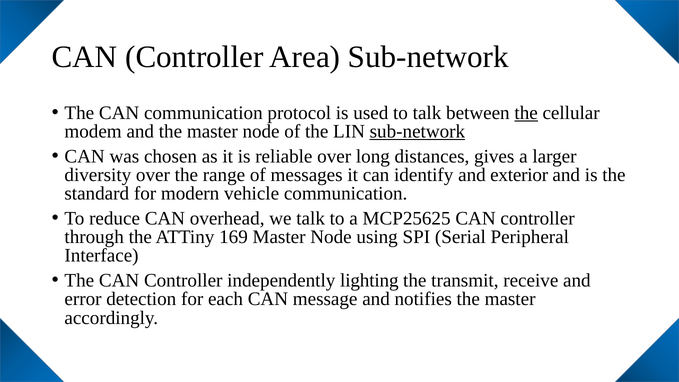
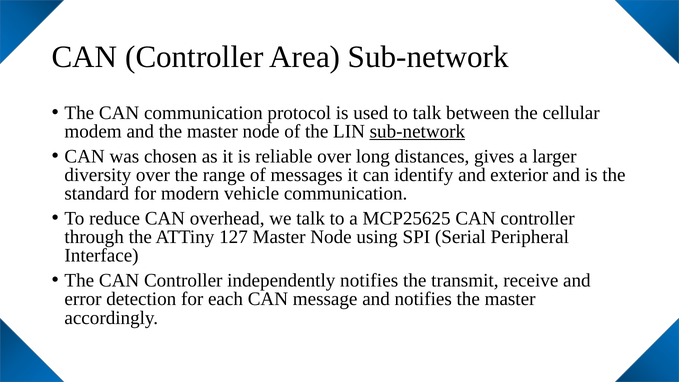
the underline: present -> none (526, 113)
169: 169 -> 127 (233, 237)
independently lighting: lighting -> notifies (369, 281)
